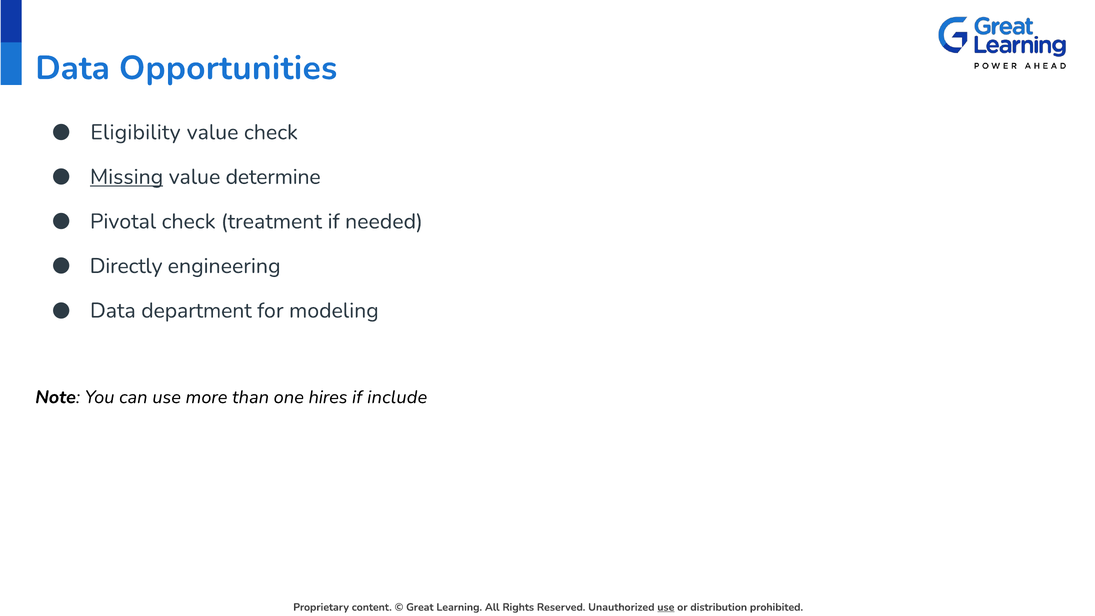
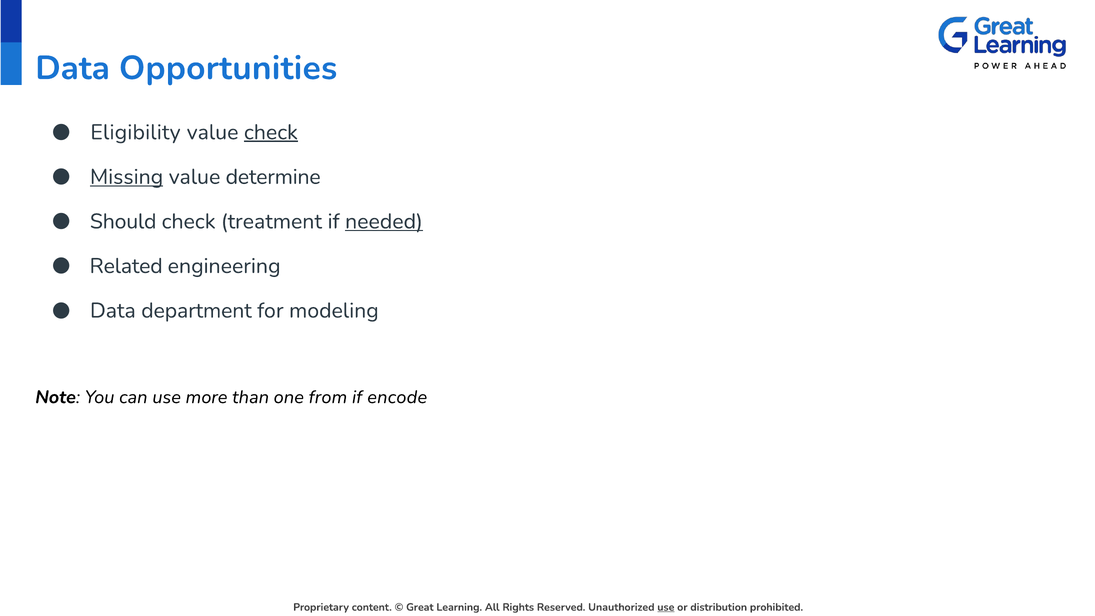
check underline: none -> present (271, 132)
Pivotal: Pivotal -> Should (123, 221)
needed underline: none -> present (384, 221)
Directly: Directly -> Related (126, 266)
hires: hires -> from (328, 397)
include: include -> encode (397, 397)
